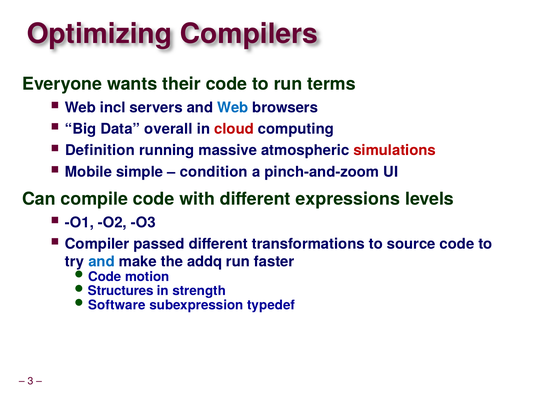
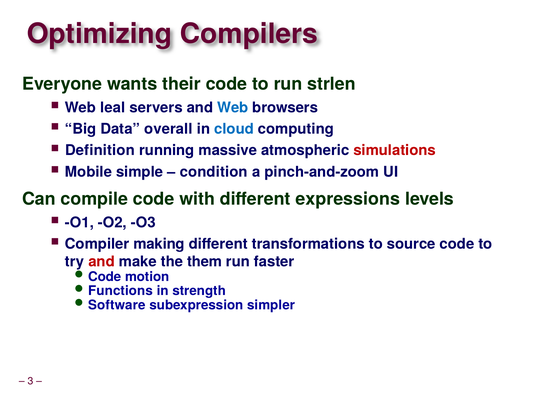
terms: terms -> strlen (331, 84)
incl: incl -> leal (113, 108)
cloud colour: red -> blue (234, 129)
passed: passed -> making (159, 244)
and colour: blue -> red (102, 262)
addq: addq -> them (205, 262)
Structures: Structures -> Functions (121, 291)
typedef: typedef -> simpler (271, 305)
